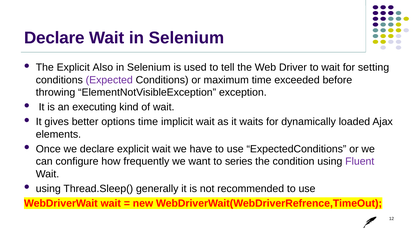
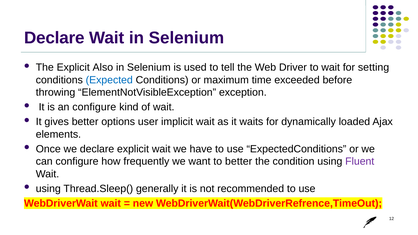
Expected colour: purple -> blue (109, 80)
an executing: executing -> configure (94, 107)
options time: time -> user (148, 122)
to series: series -> better (239, 162)
